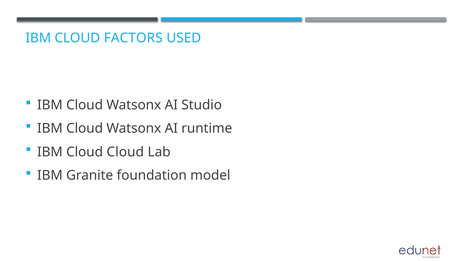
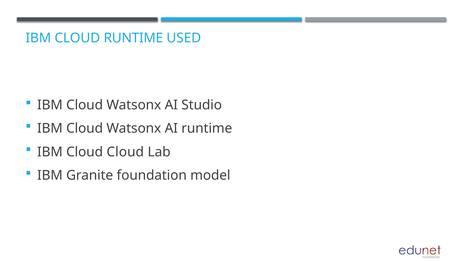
CLOUD FACTORS: FACTORS -> RUNTIME (133, 38)
